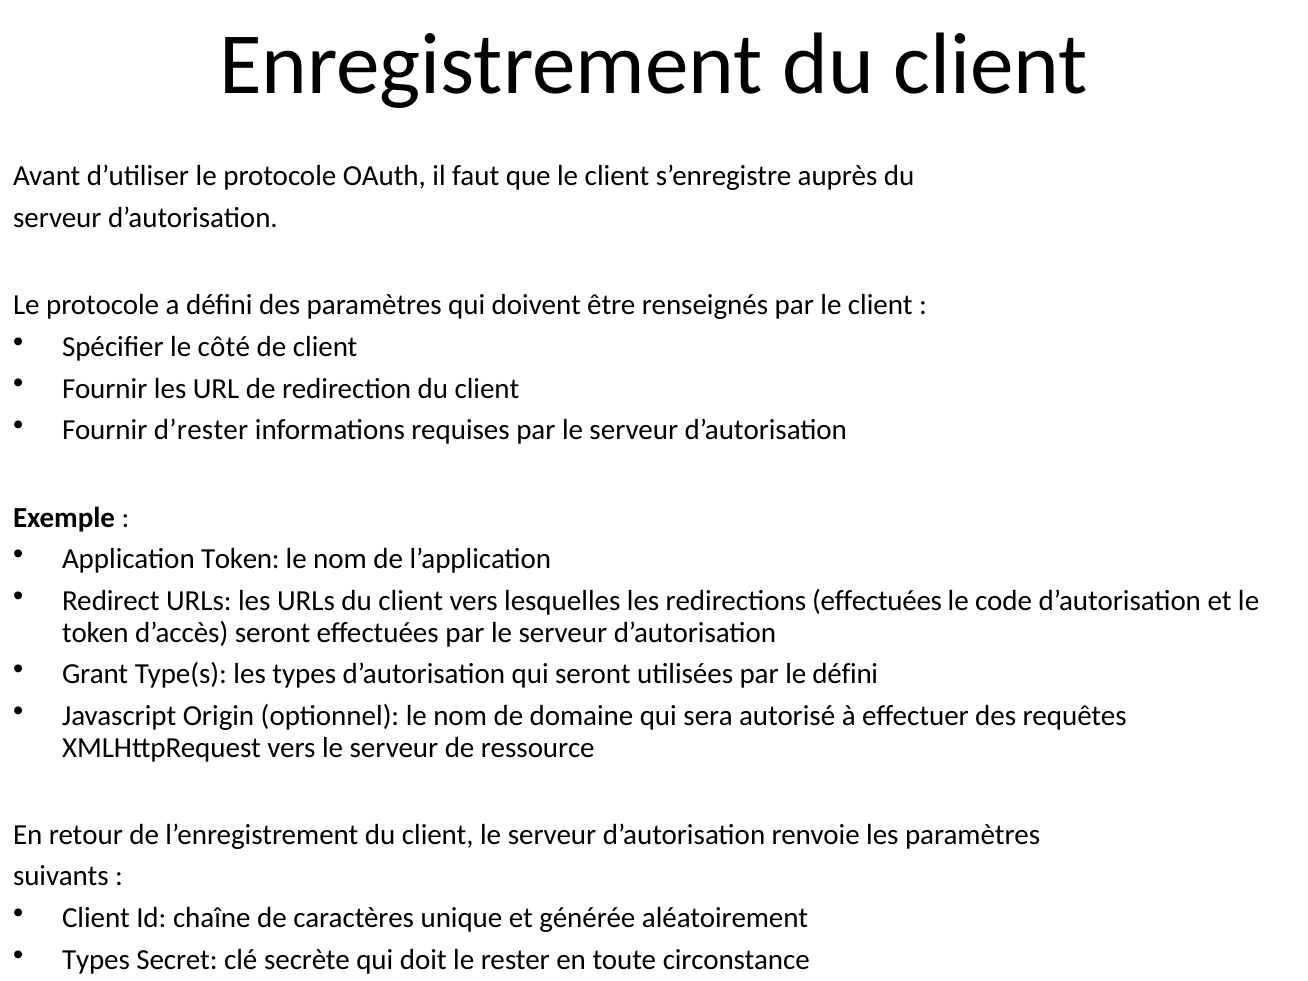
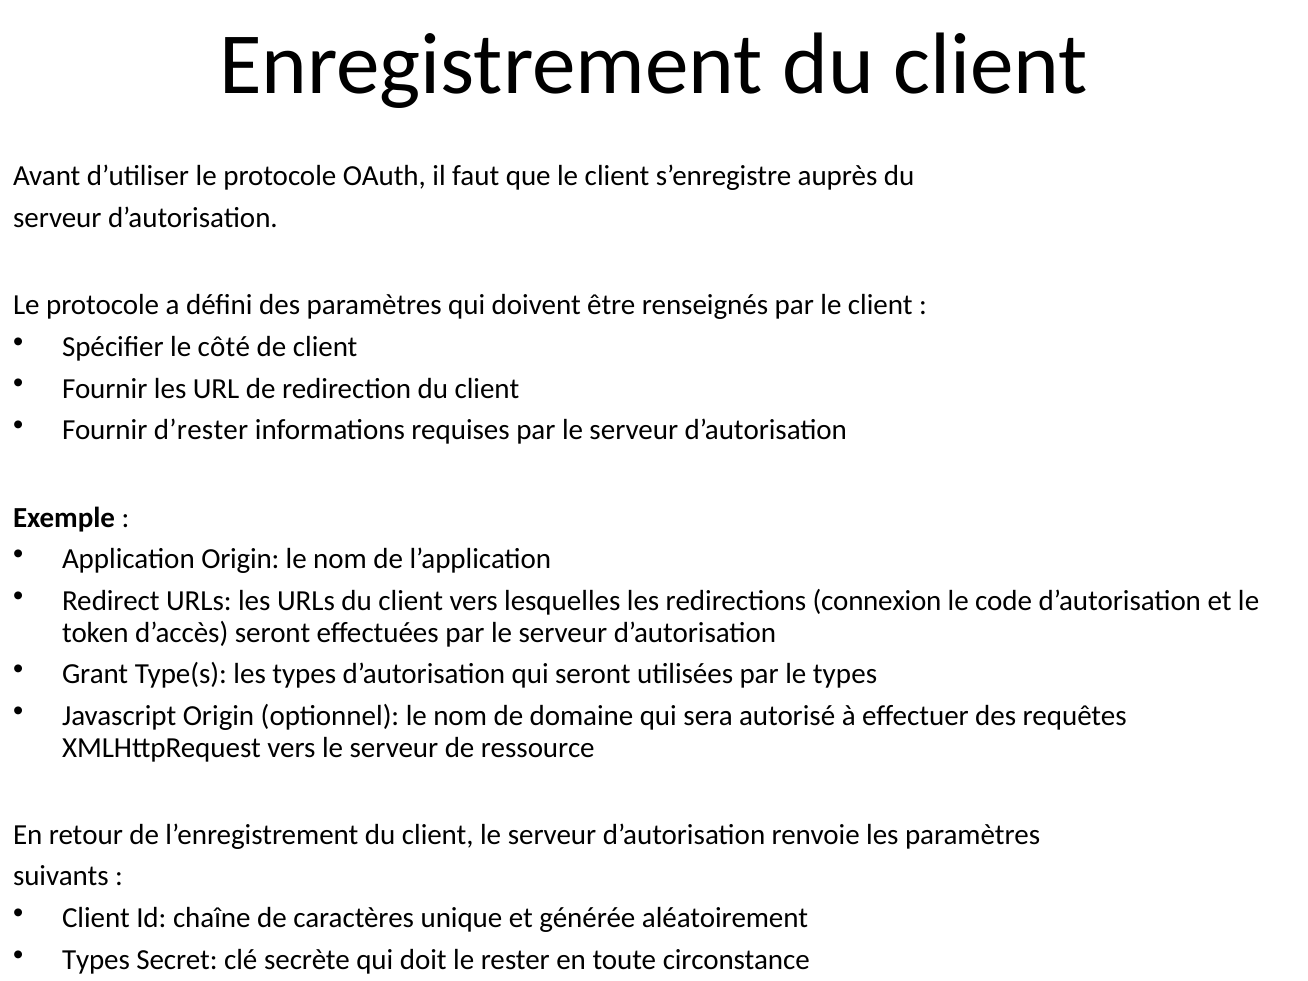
Application Token: Token -> Origin (240, 559)
redirections effectuées: effectuées -> connexion (877, 601)
le défini: défini -> types (845, 674)
